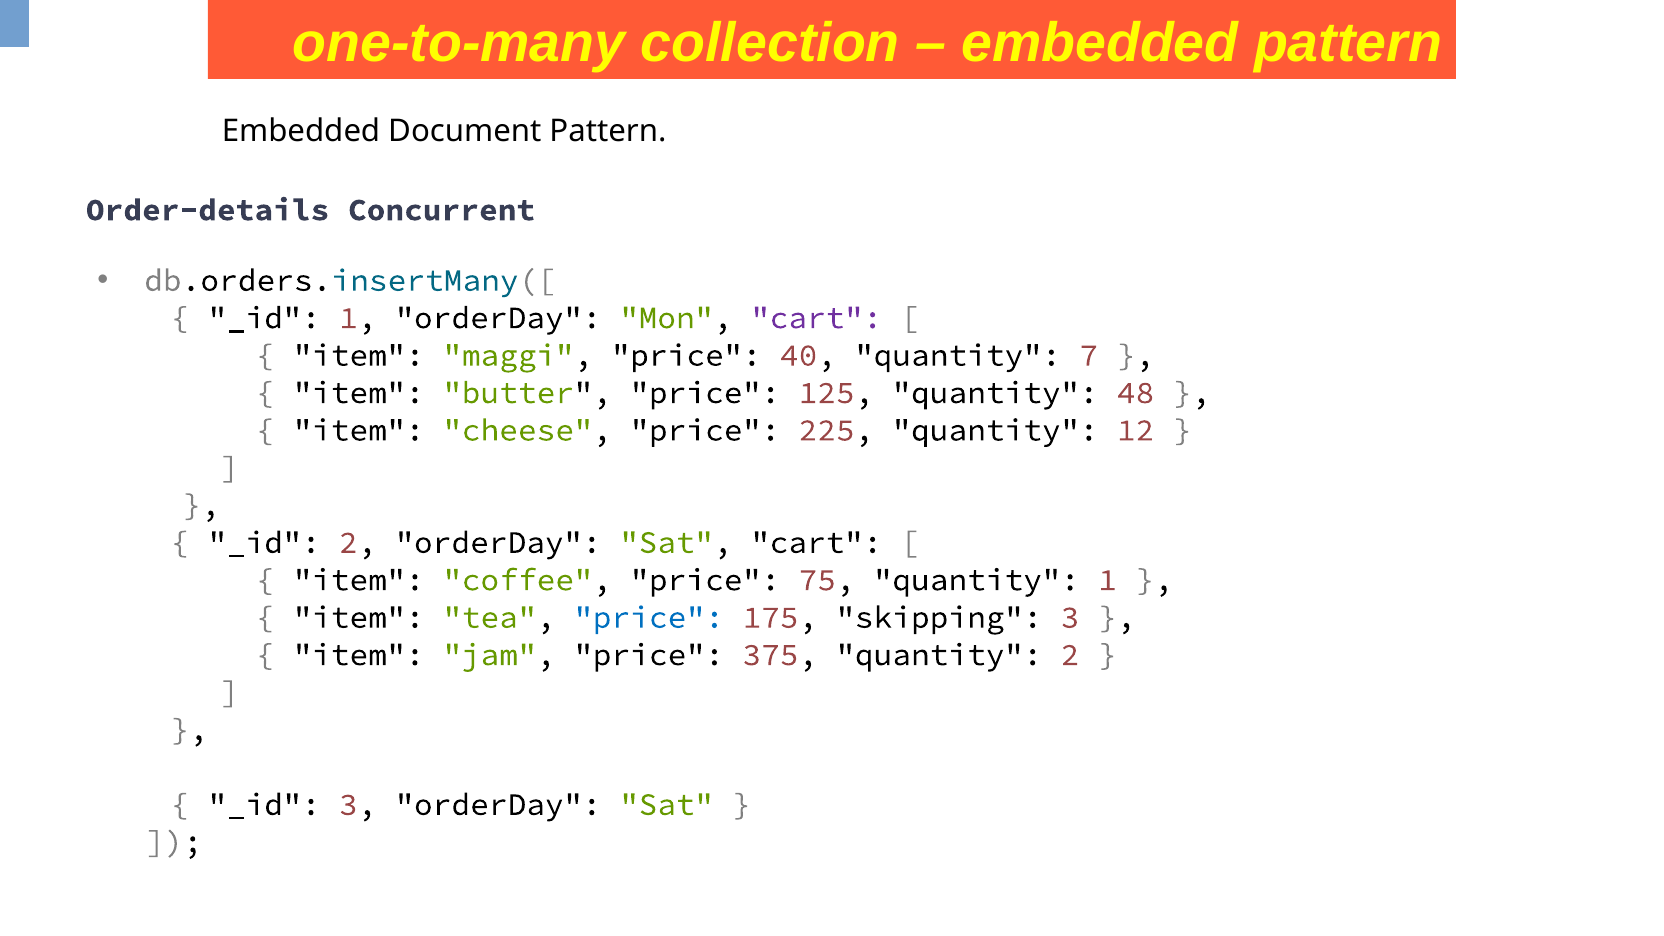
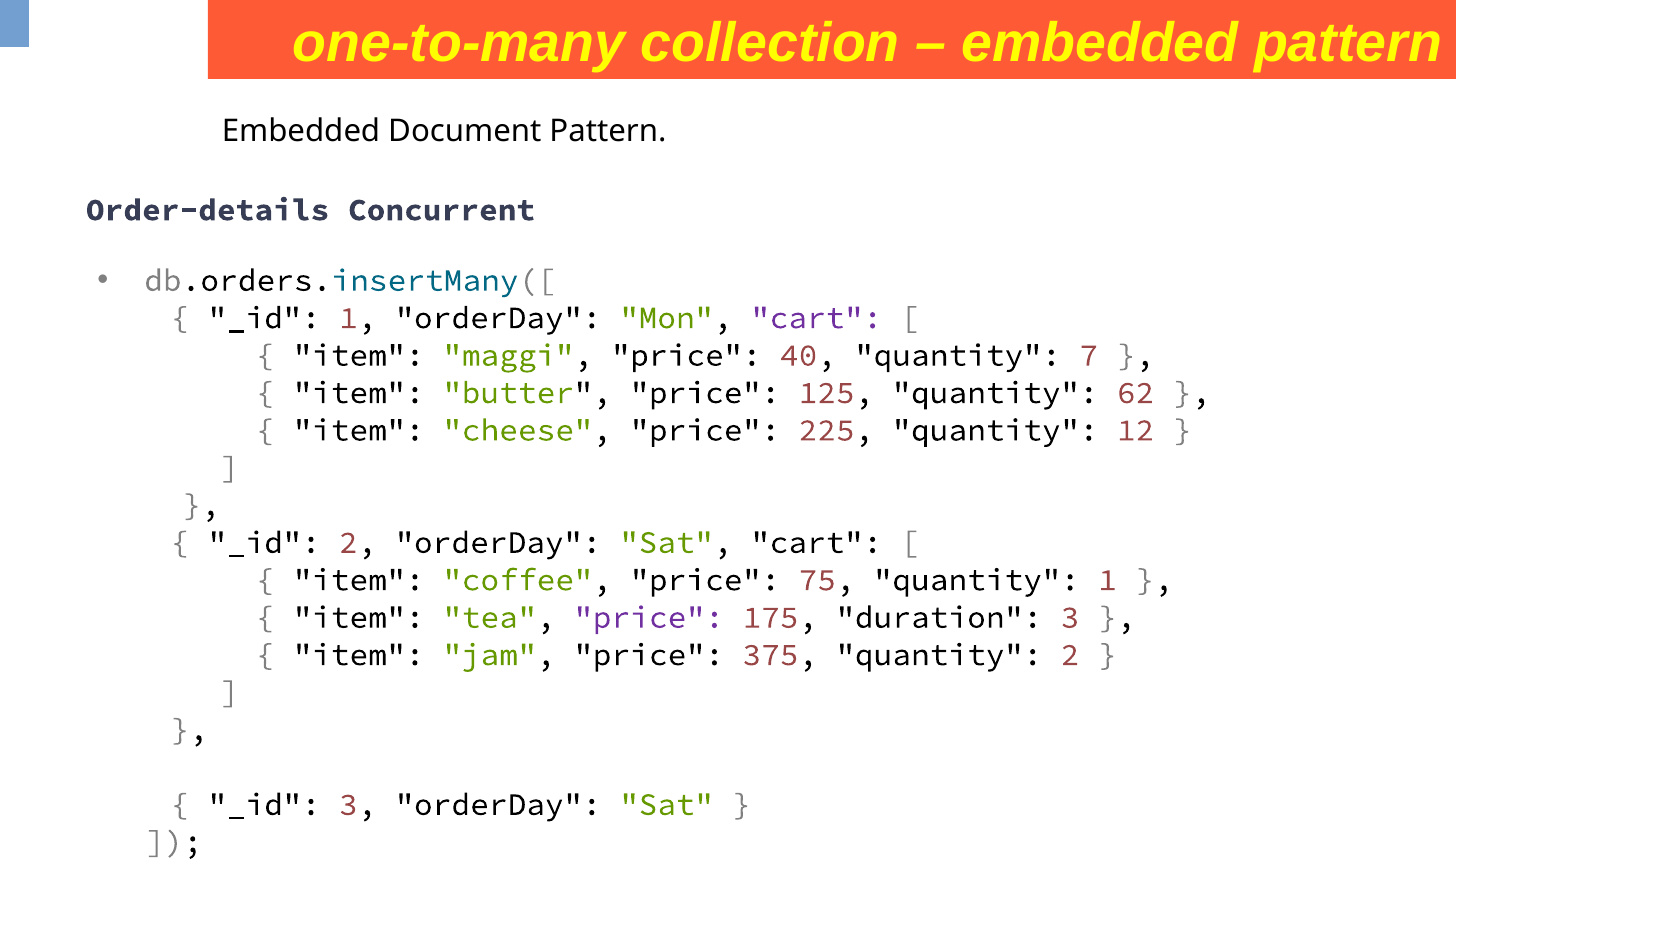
48: 48 -> 62 (1136, 393)
price colour: blue -> purple (649, 617)
skipping: skipping -> duration (939, 617)
